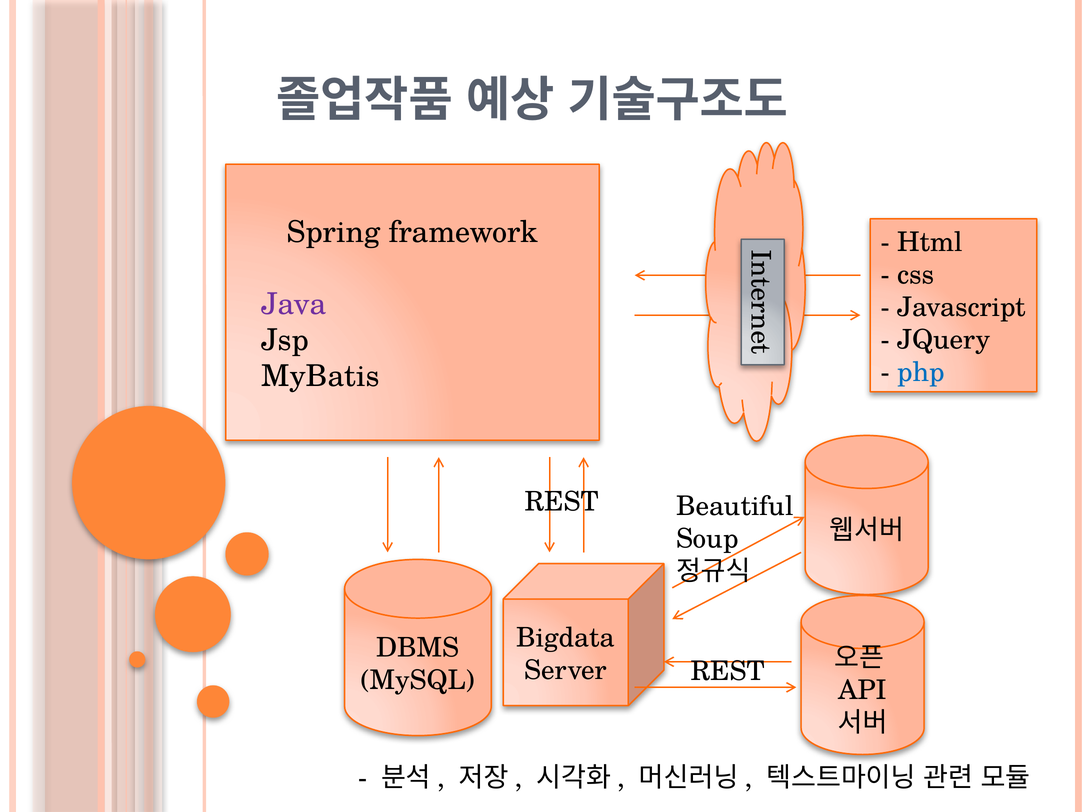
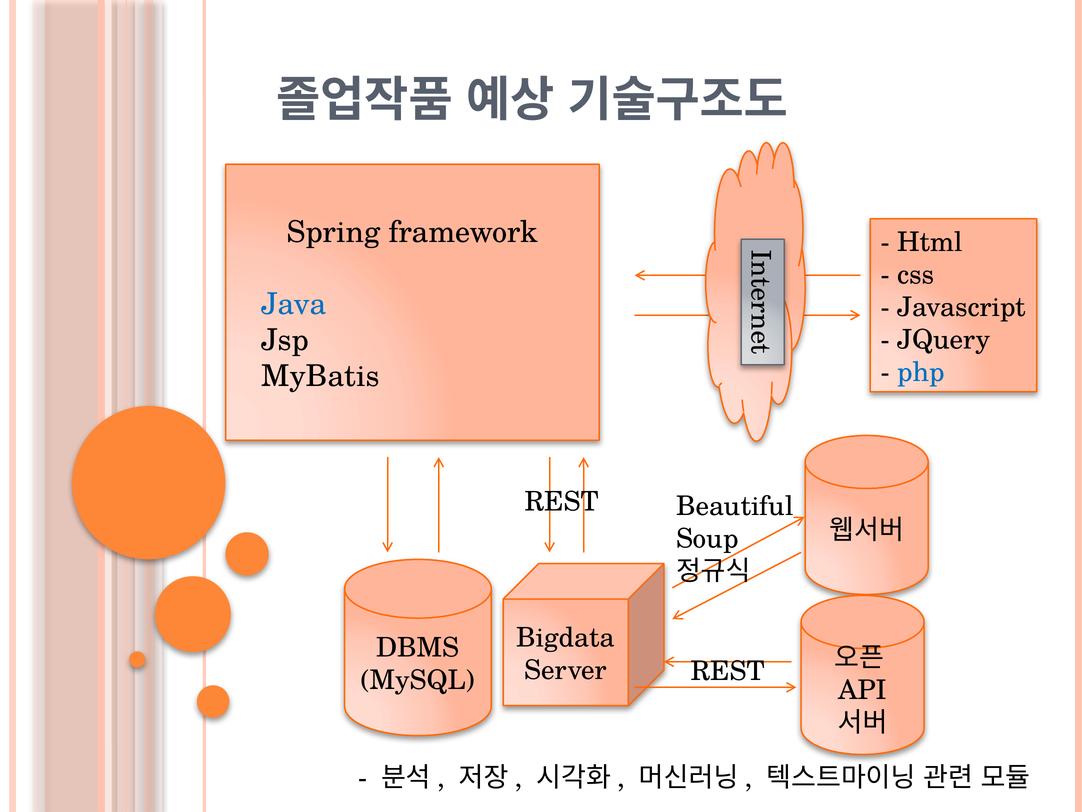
Java colour: purple -> blue (294, 304)
